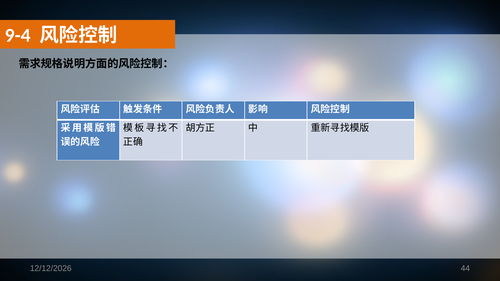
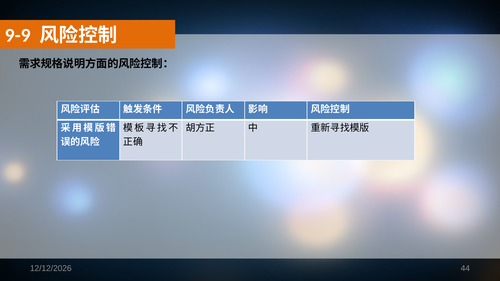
9-4: 9-4 -> 9-9 (18, 35)
